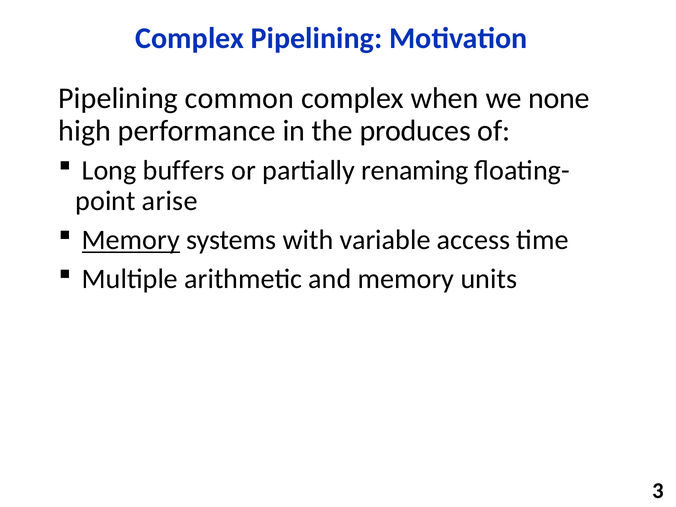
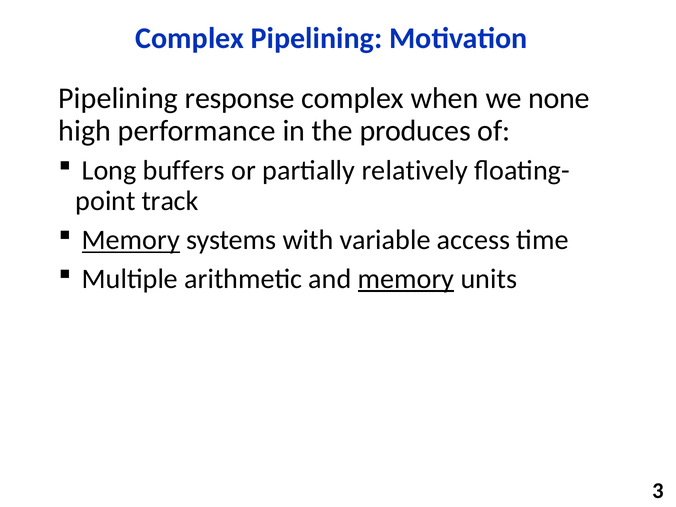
common: common -> response (240, 98)
renaming: renaming -> relatively (415, 171)
arise: arise -> track (170, 201)
memory underline: none -> present (406, 279)
